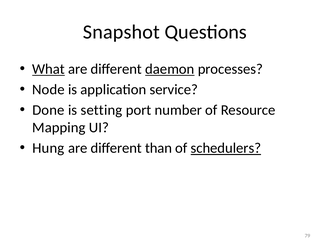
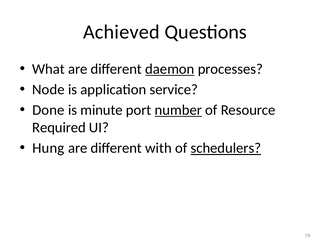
Snapshot: Snapshot -> Achieved (121, 32)
What underline: present -> none (48, 69)
setting: setting -> minute (102, 110)
number underline: none -> present (178, 110)
Mapping: Mapping -> Required (59, 128)
than: than -> with (158, 148)
